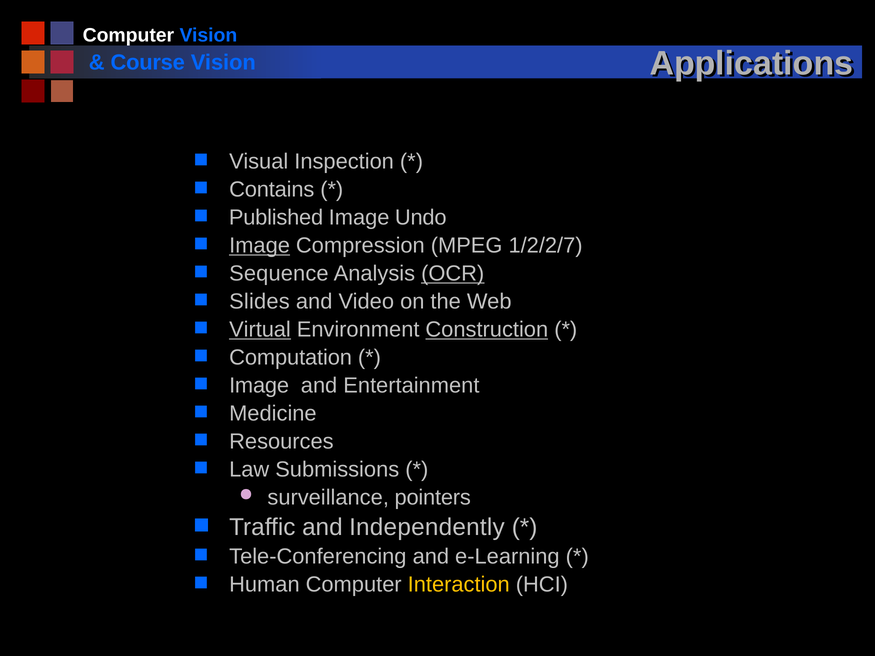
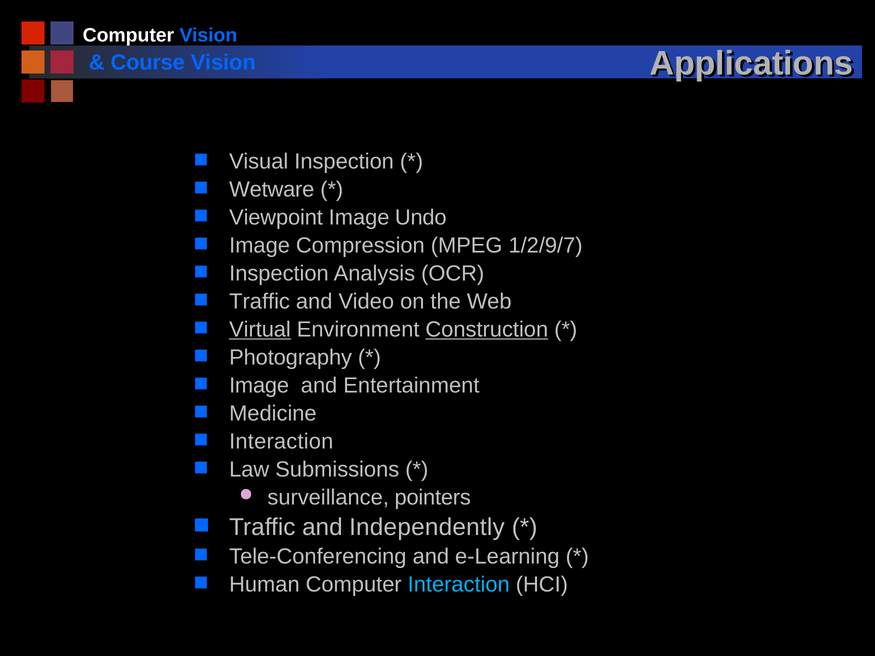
Contains: Contains -> Wetware (272, 190)
Published: Published -> Viewpoint (276, 218)
Image underline: present -> none (260, 246)
1/2/2/7: 1/2/2/7 -> 1/2/9/7 (546, 246)
Sequence: Sequence -> Inspection (279, 274)
OCR underline: present -> none (453, 274)
Slides: Slides -> Traffic (260, 302)
Computation: Computation -> Photography (291, 358)
Resources: Resources -> Interaction (281, 442)
Interaction colour: yellow -> light blue (459, 585)
